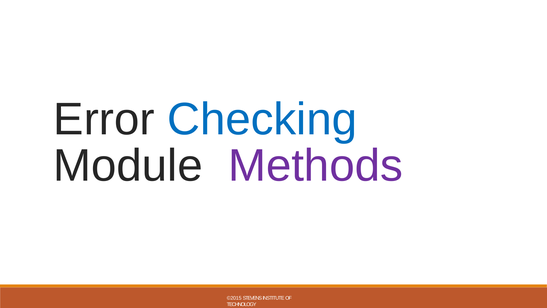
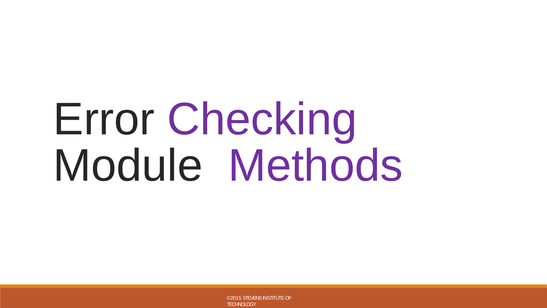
Checking colour: blue -> purple (262, 119)
